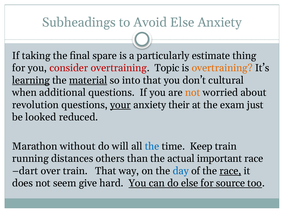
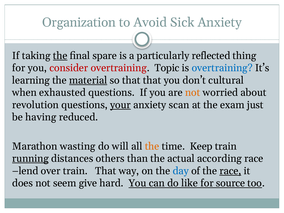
Subheadings: Subheadings -> Organization (79, 22)
Avoid Else: Else -> Sick (182, 22)
the underline: none -> present (60, 56)
estimate: estimate -> reflected (211, 56)
overtraining colour: orange -> blue (222, 68)
learning underline: present -> none (31, 80)
so into: into -> that (131, 80)
additional: additional -> exhausted (62, 93)
their: their -> scan (179, 105)
looked: looked -> having (41, 117)
without: without -> wasting (78, 146)
the colour: blue -> orange (152, 146)
running underline: none -> present (30, 159)
important: important -> according (219, 159)
dart: dart -> lend (25, 171)
do else: else -> like (190, 183)
